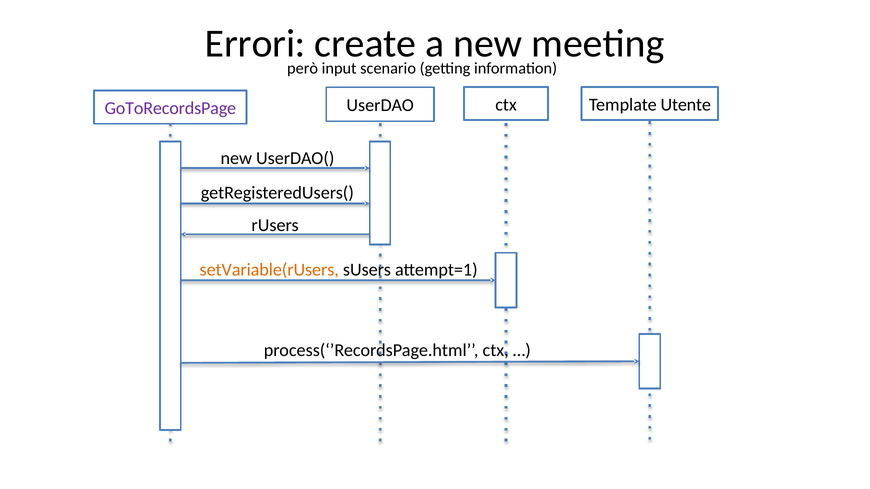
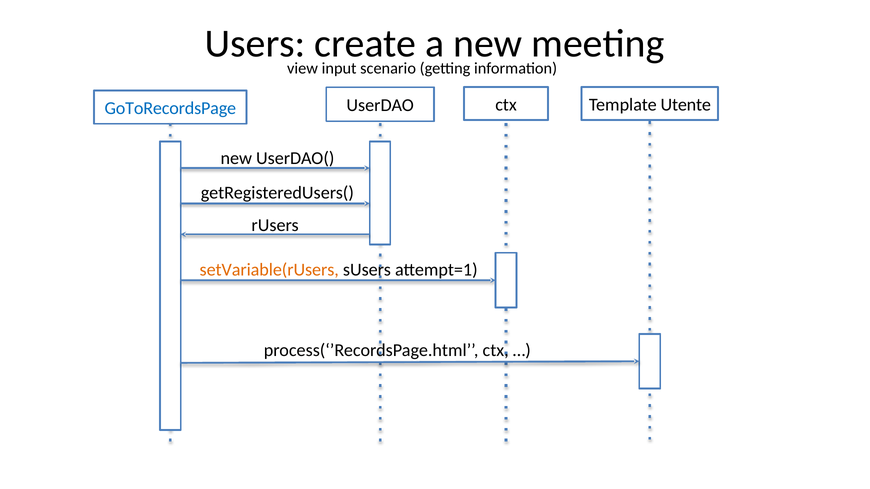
Errori: Errori -> Users (255, 44)
però: però -> view (303, 68)
GoToRecordsPage colour: purple -> blue (170, 108)
